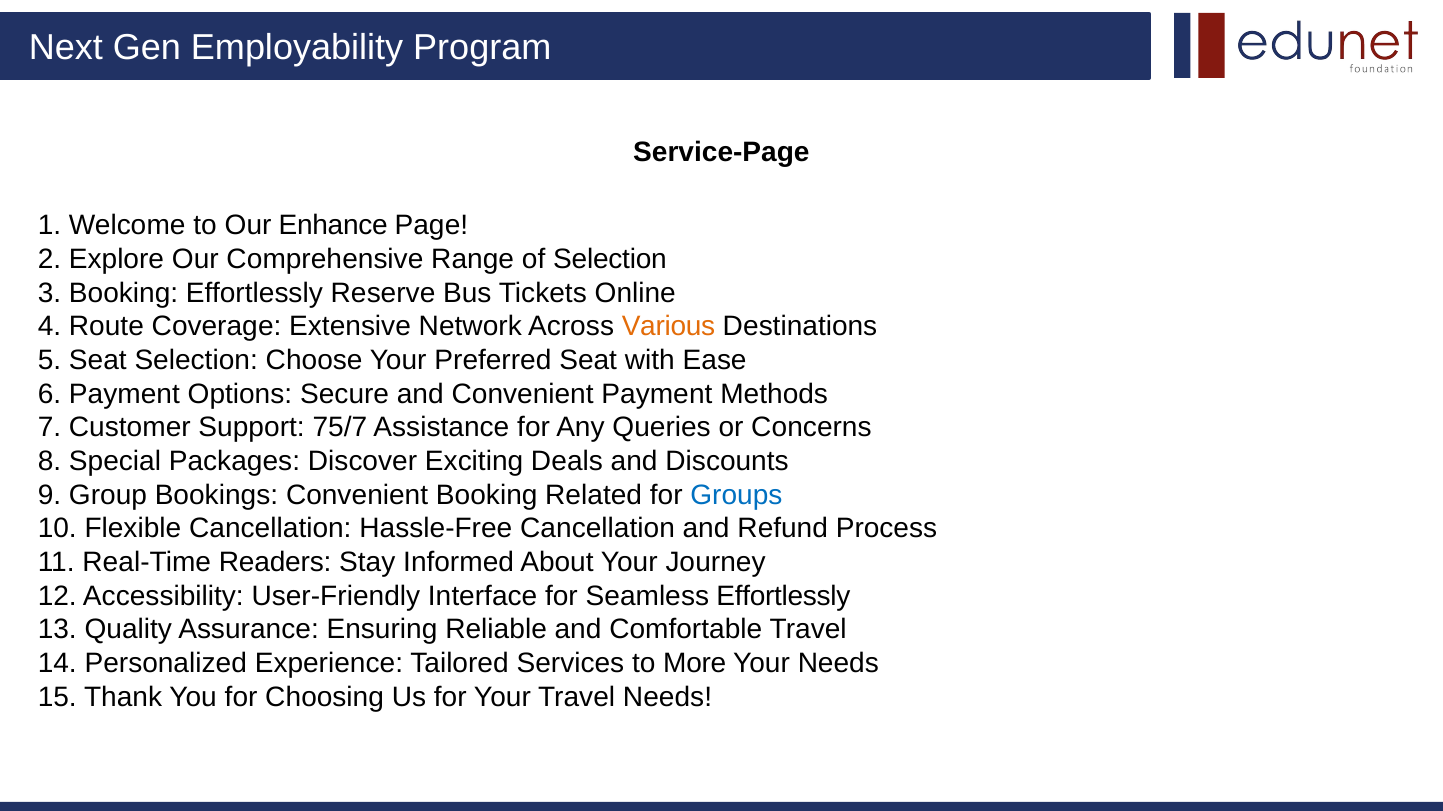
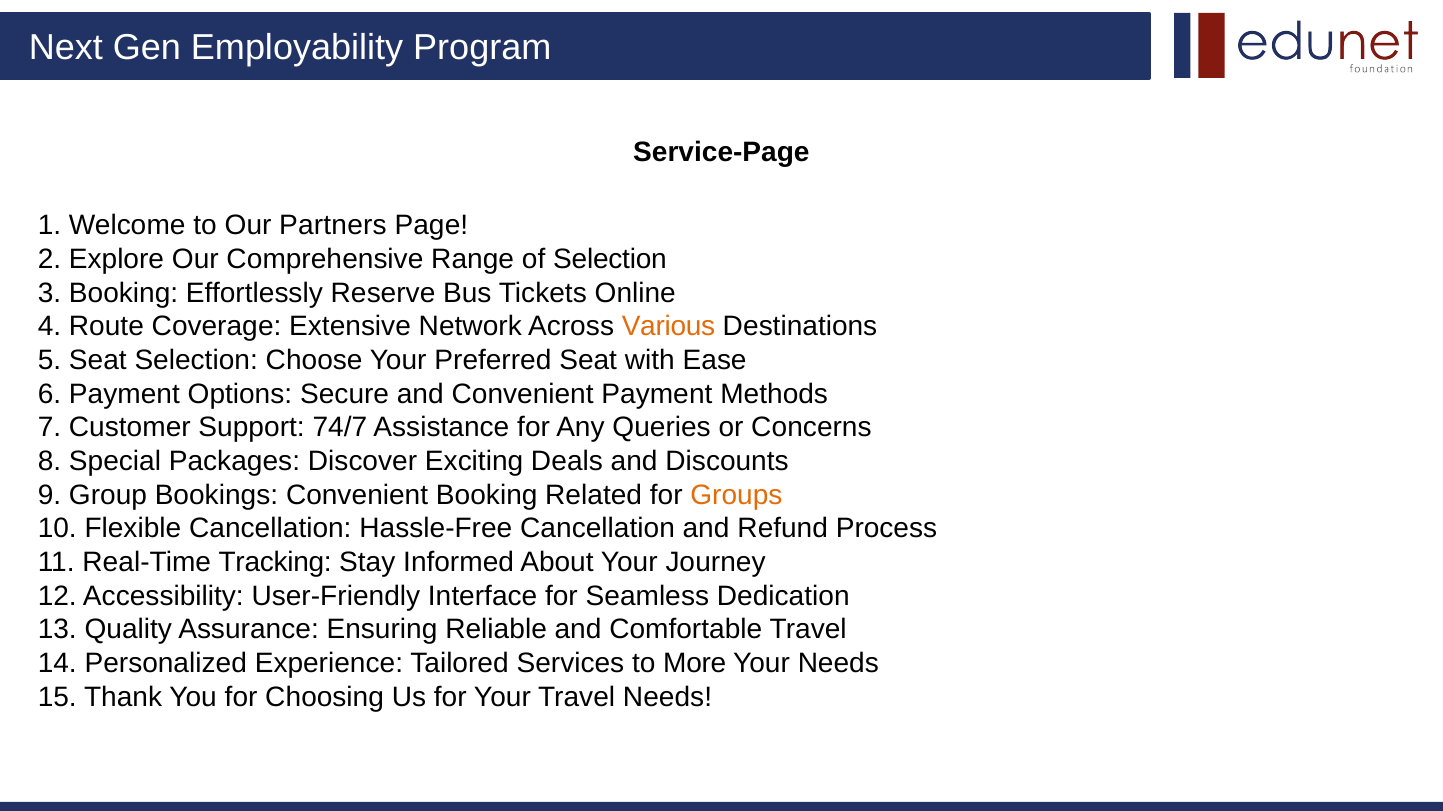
Enhance: Enhance -> Partners (333, 226)
75/7: 75/7 -> 74/7 (340, 428)
Groups colour: blue -> orange (736, 495)
Readers: Readers -> Tracking (275, 563)
Seamless Effortlessly: Effortlessly -> Dedication (783, 597)
